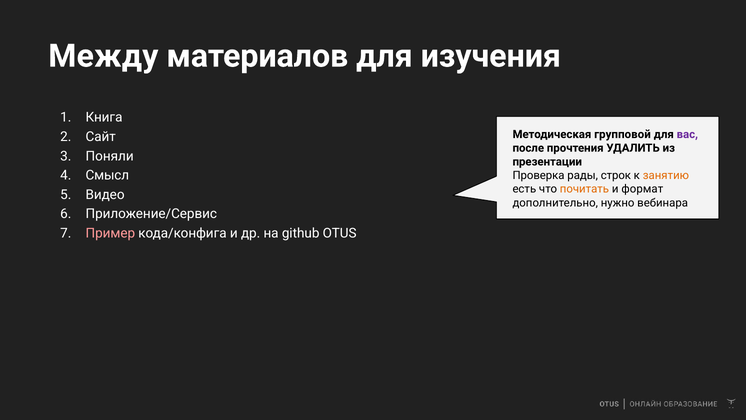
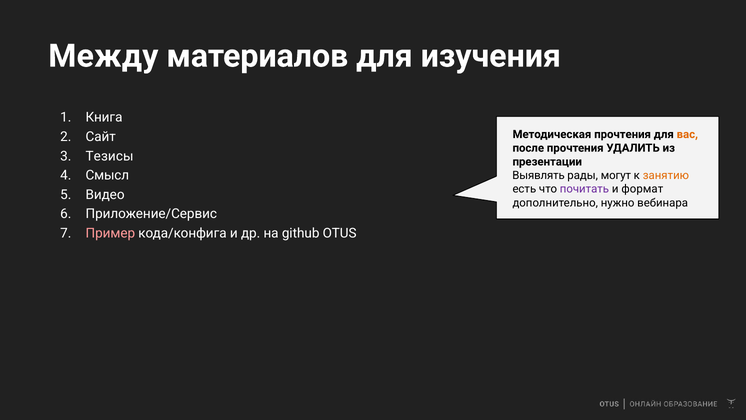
Методическая групповой: групповой -> прочтения (623, 134)
вас colour: purple -> orange (687, 134)
Поняли: Поняли -> Тезисы (110, 156)
Проверка: Проверка -> Выявлять (539, 175)
строк: строк -> могут (616, 175)
почитать colour: orange -> purple (584, 189)
